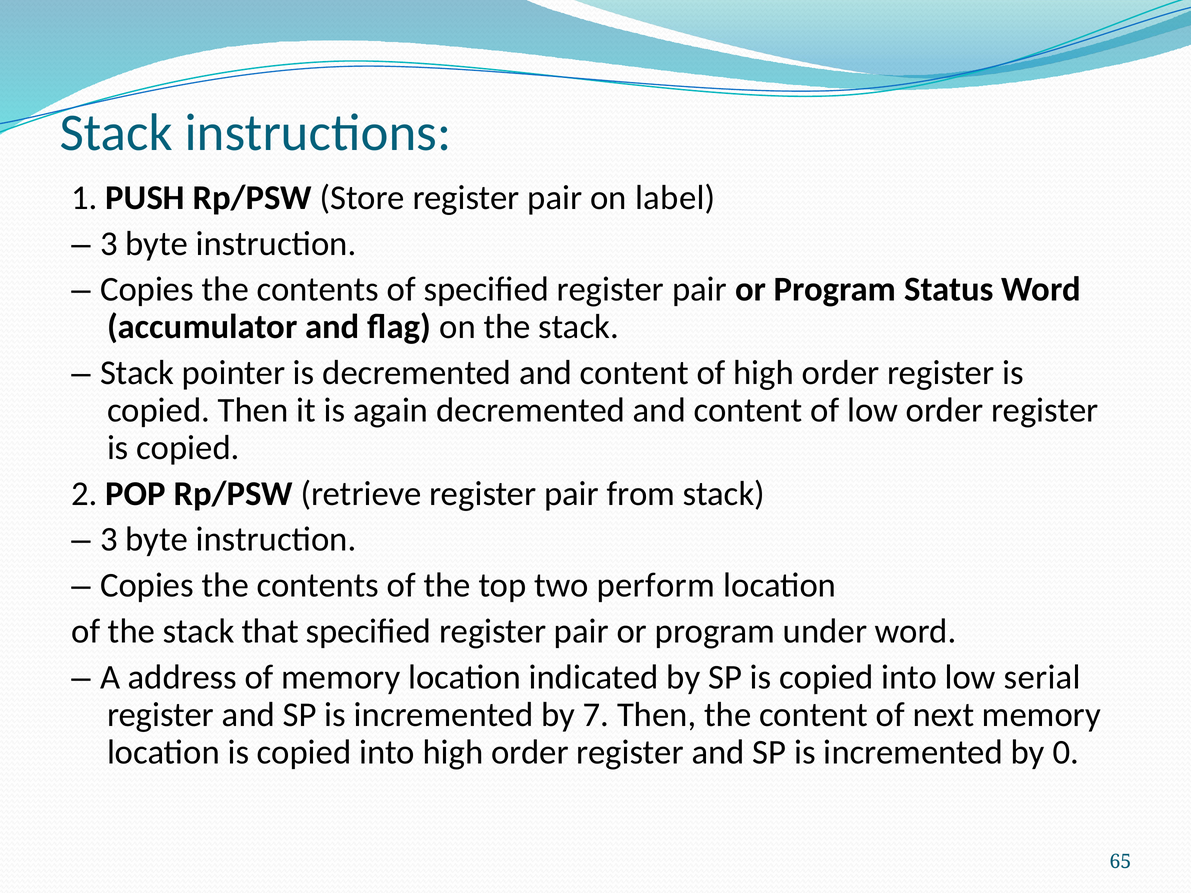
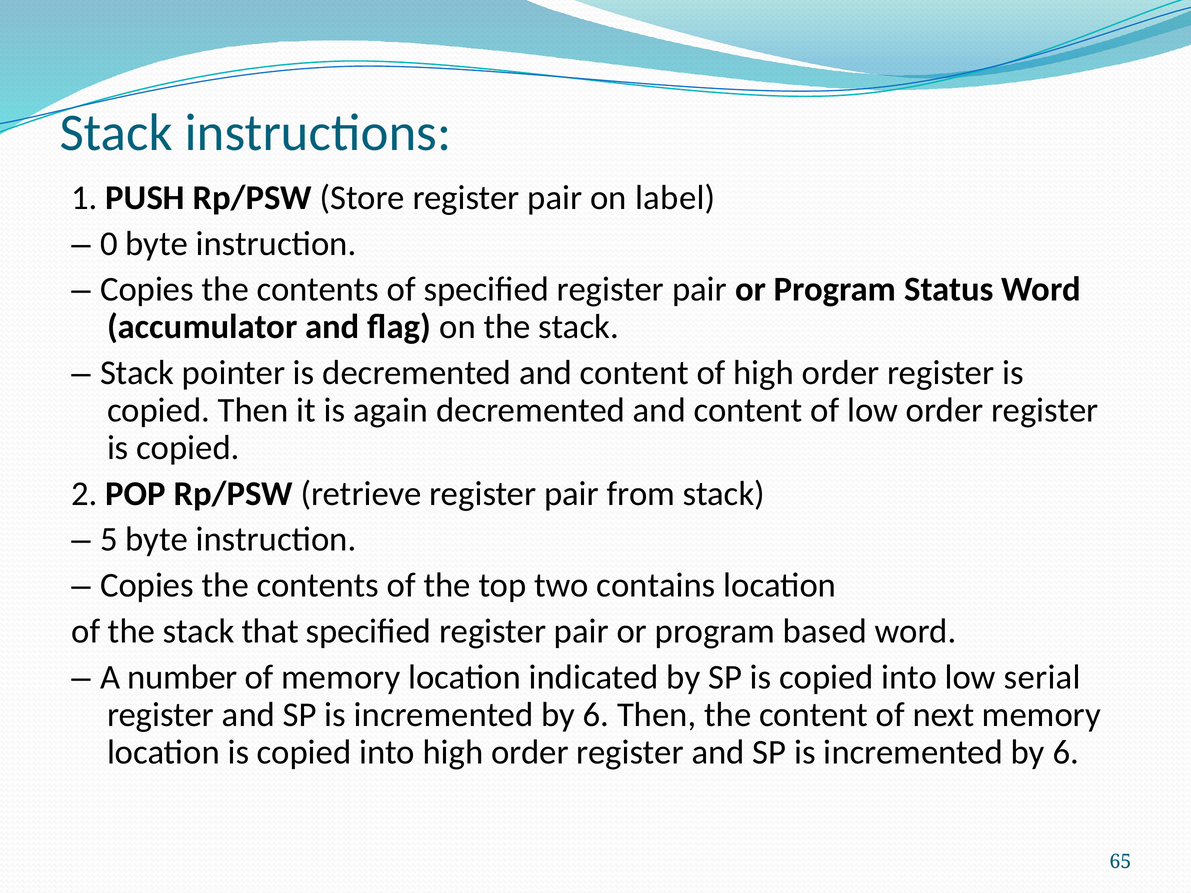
3: 3 -> 0 (109, 244)
3: 3 -> 5 (109, 540)
perform: perform -> contains (656, 586)
under: under -> based (825, 631)
address: address -> number (182, 677)
7: 7 -> 6 (596, 715)
0: 0 -> 6 (1066, 752)
